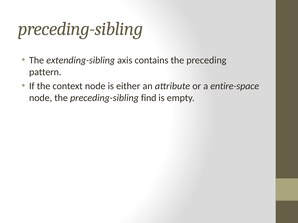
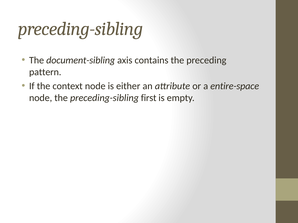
extending-sibling: extending-sibling -> document-sibling (81, 60)
find: find -> first (149, 98)
